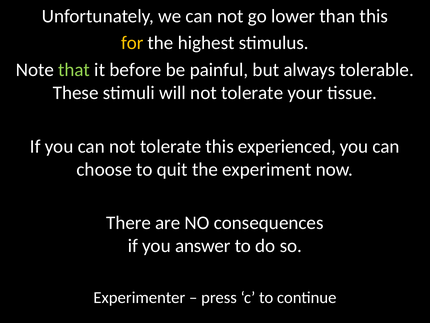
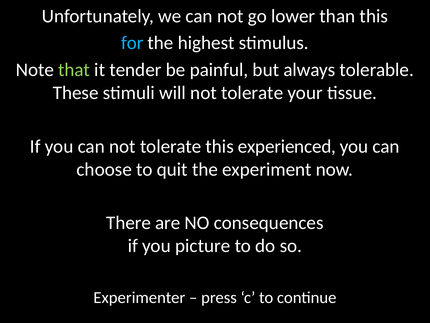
for colour: yellow -> light blue (132, 43)
before: before -> tender (135, 70)
answer: answer -> picture (203, 246)
